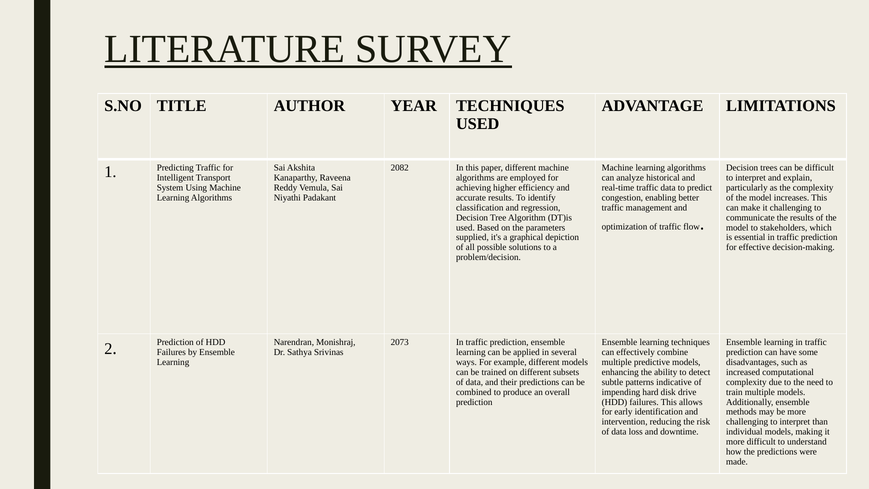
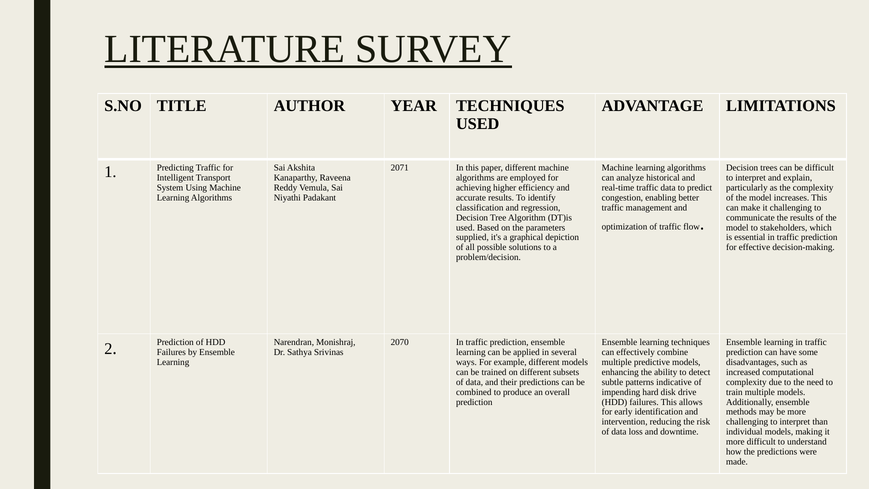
2082: 2082 -> 2071 (400, 168)
2073: 2073 -> 2070 (400, 342)
